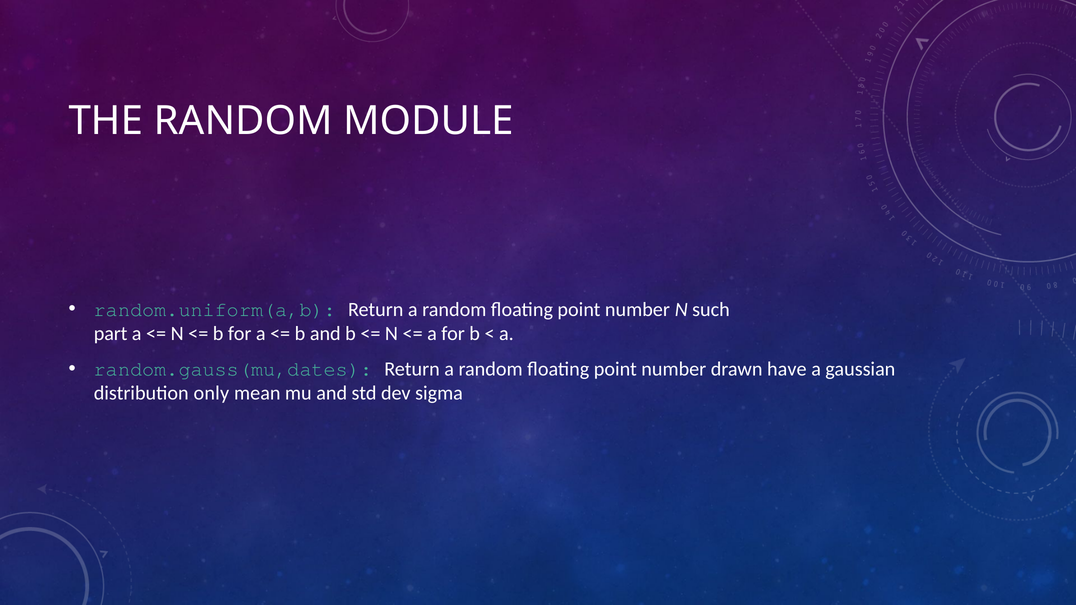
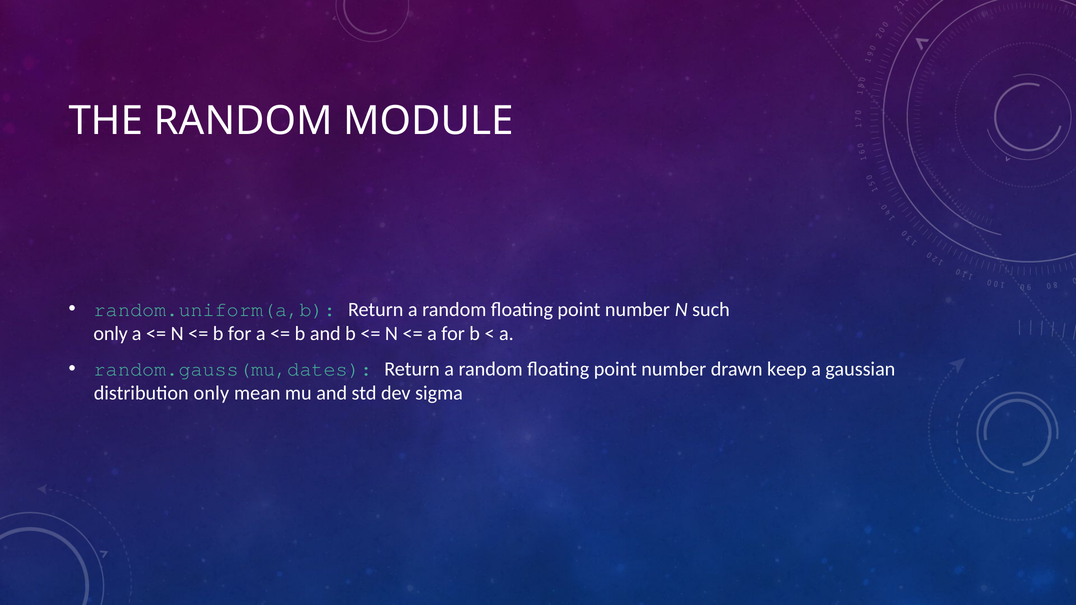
part: part -> only (111, 334)
have: have -> keep (787, 369)
